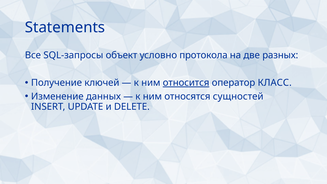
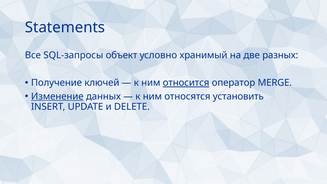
протокола: протокола -> хранимый (203, 55)
КЛАСС: КЛАСС -> MERGE (275, 83)
Изменение underline: none -> present (57, 96)
сущностей: сущностей -> установить (238, 96)
